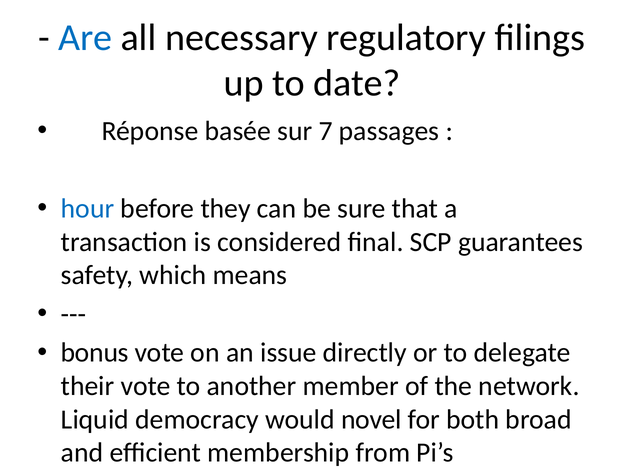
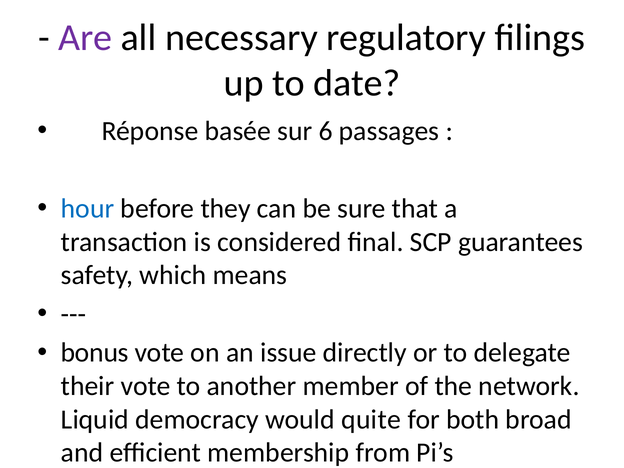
Are colour: blue -> purple (85, 38)
7: 7 -> 6 (326, 131)
novel: novel -> quite (371, 419)
